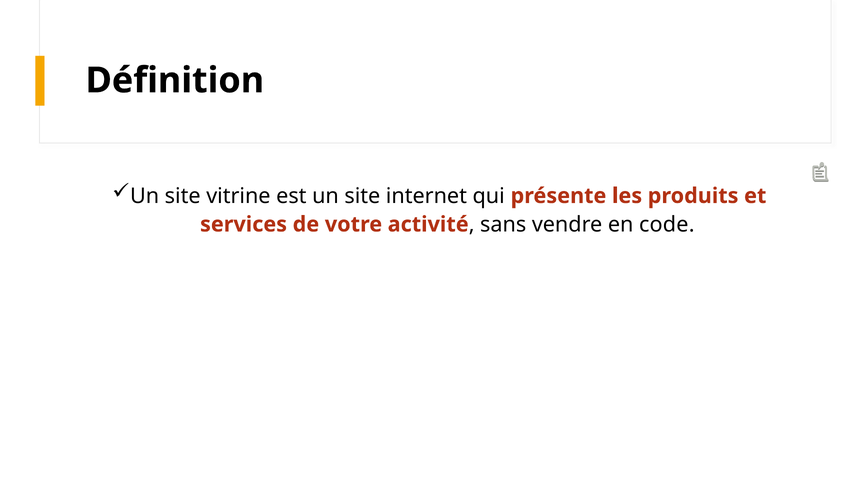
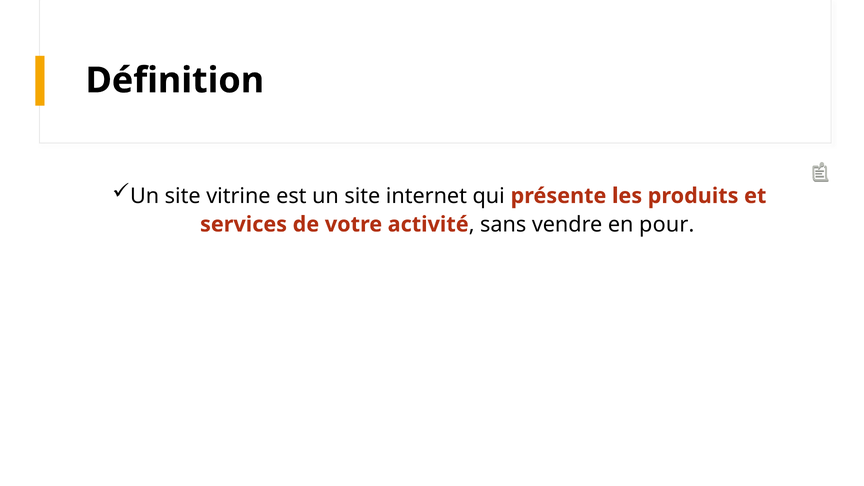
code: code -> pour (667, 224)
